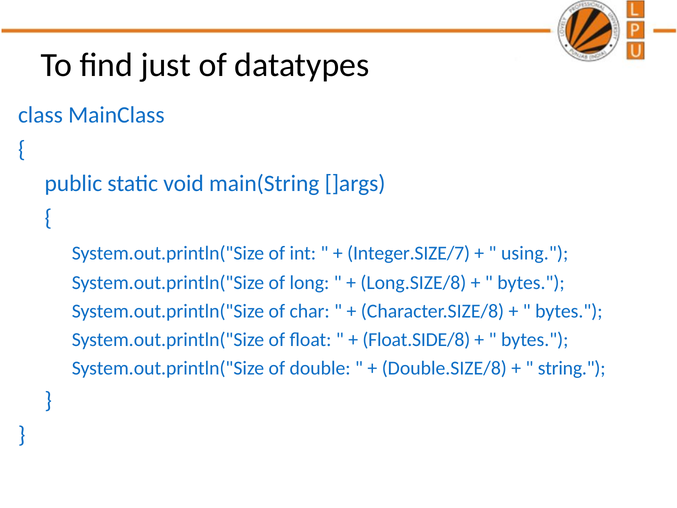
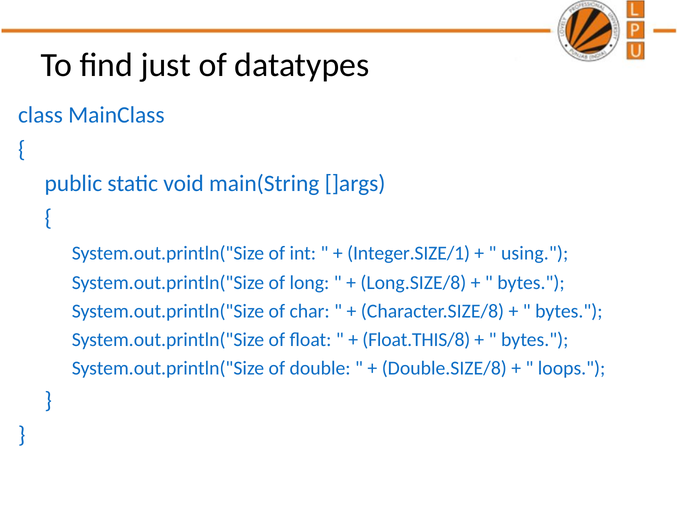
Integer.SIZE/7: Integer.SIZE/7 -> Integer.SIZE/1 (409, 253)
Float.SIDE/8: Float.SIDE/8 -> Float.THIS/8 (416, 340)
string: string -> loops (572, 368)
